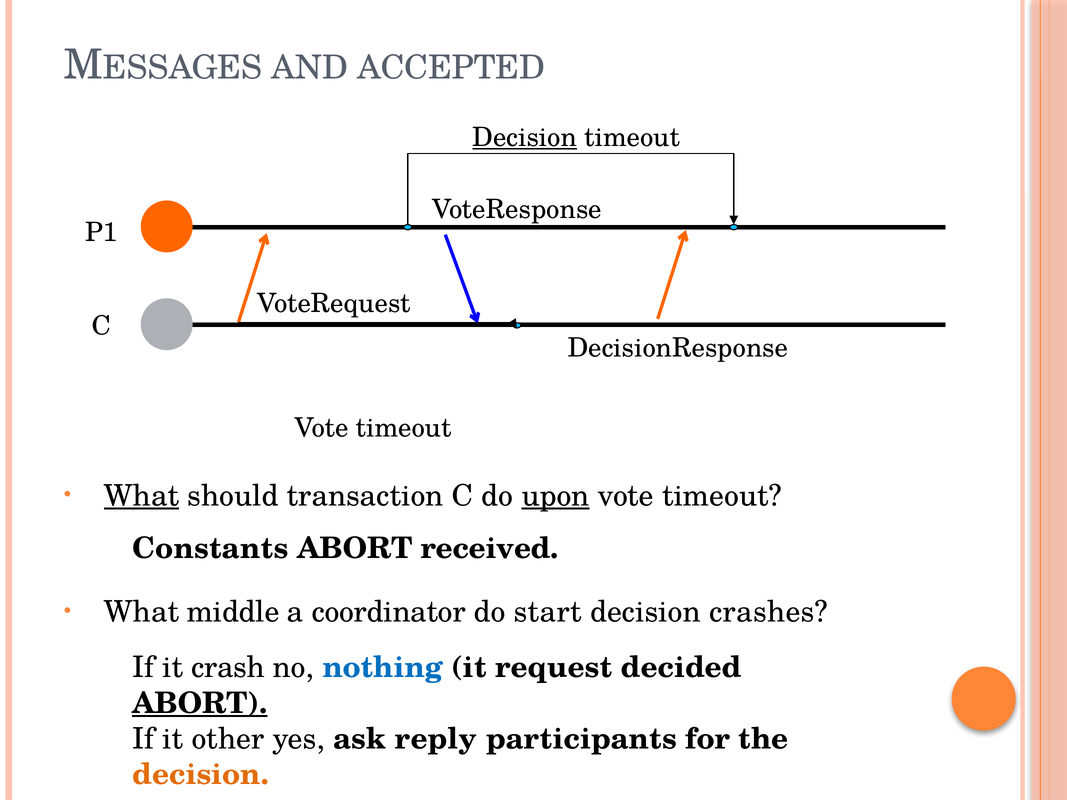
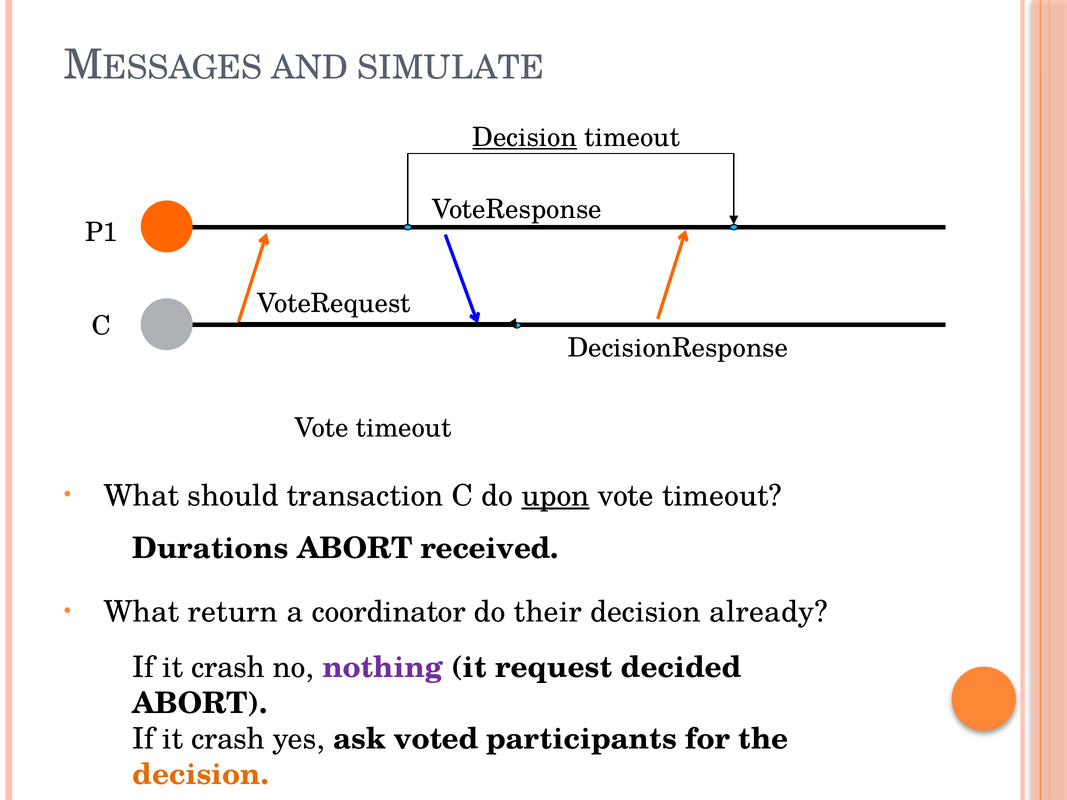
ACCEPTED: ACCEPTED -> SIMULATE (451, 68)
What underline: present -> none (141, 496)
Constants: Constants -> Durations (210, 549)
middle: middle -> return (233, 612)
start: start -> their (548, 612)
crashes: crashes -> already (769, 612)
nothing colour: blue -> purple (383, 668)
ABORT underline: present -> none (200, 703)
other: other -> crash (228, 739)
reply: reply -> voted (436, 739)
